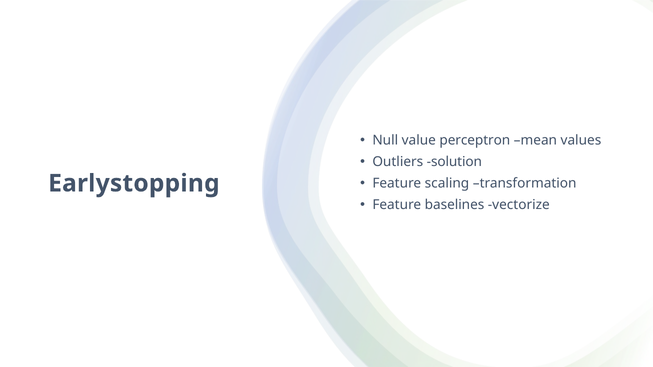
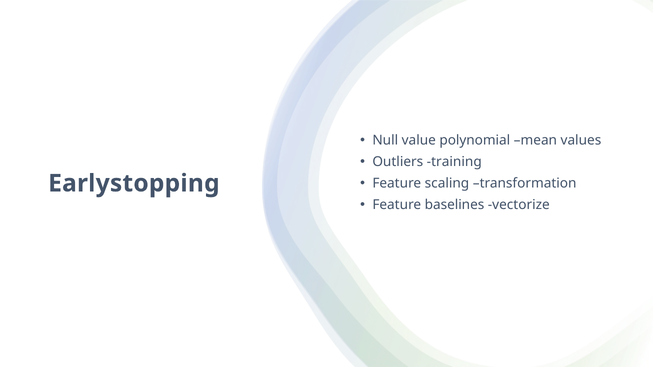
perceptron: perceptron -> polynomial (475, 141)
solution: solution -> training (454, 162)
